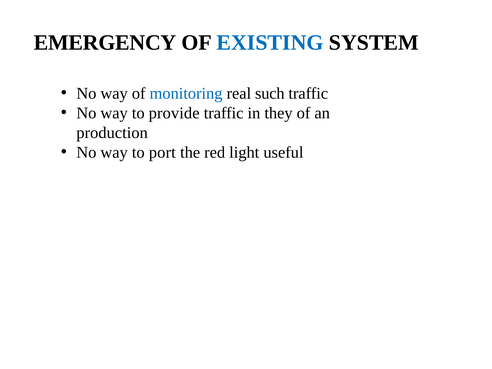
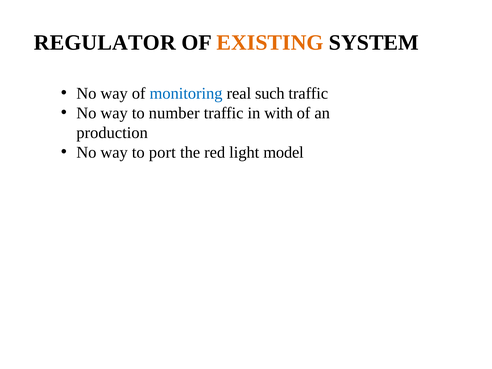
EMERGENCY: EMERGENCY -> REGULATOR (105, 43)
EXISTING colour: blue -> orange (270, 43)
provide: provide -> number (174, 113)
they: they -> with (279, 113)
useful: useful -> model (284, 152)
